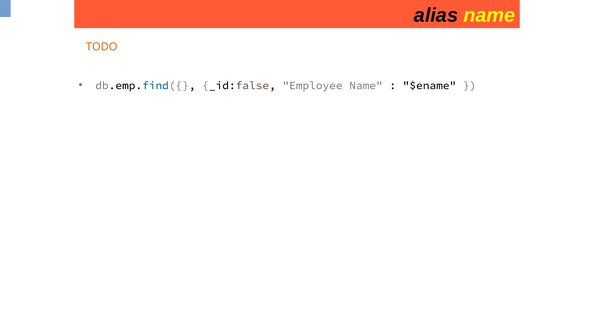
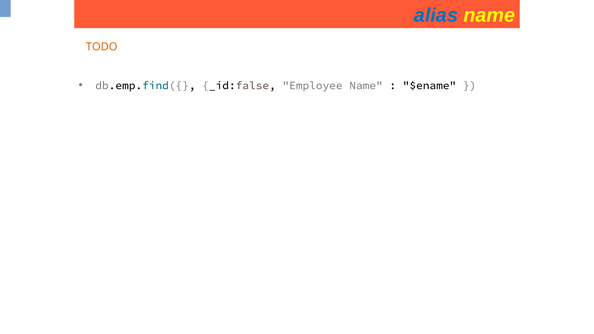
alias colour: black -> blue (436, 15)
